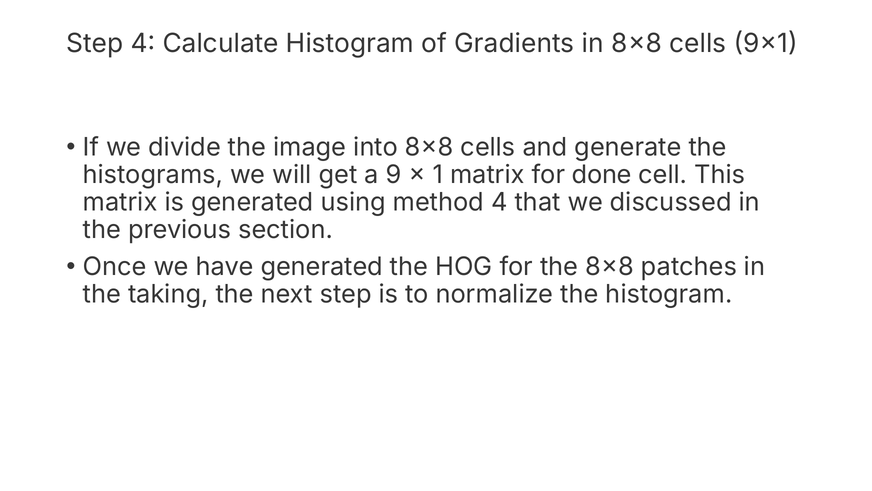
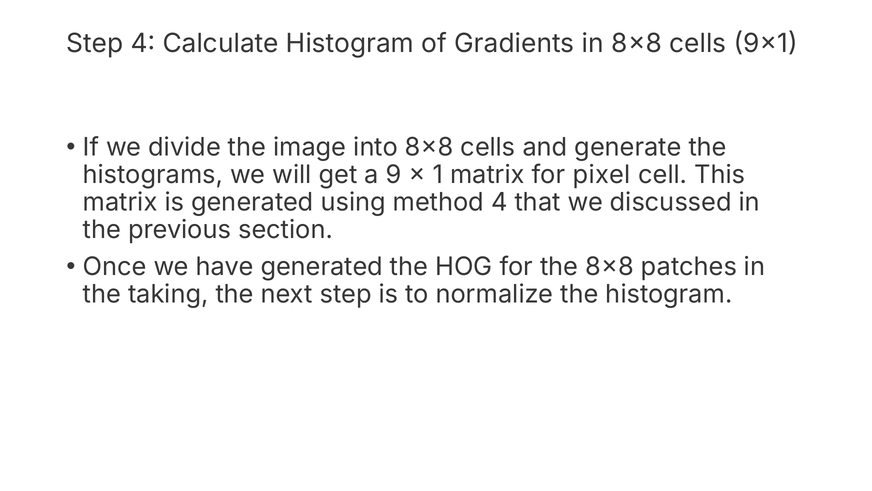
done: done -> pixel (602, 175)
